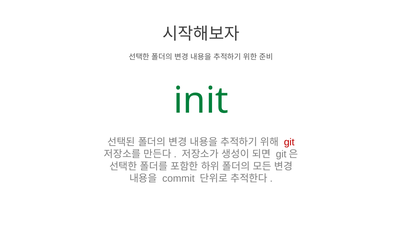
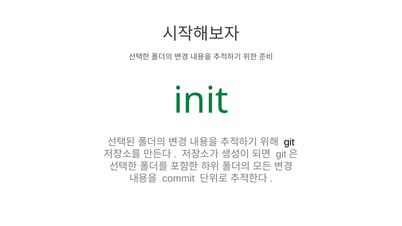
git colour: red -> black (289, 142)
